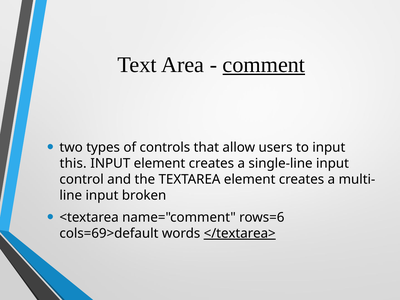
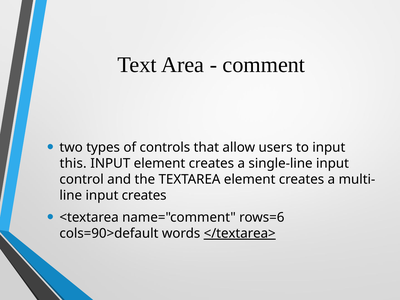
comment underline: present -> none (264, 65)
input broken: broken -> creates (144, 195)
cols=69>default: cols=69>default -> cols=90>default (109, 233)
